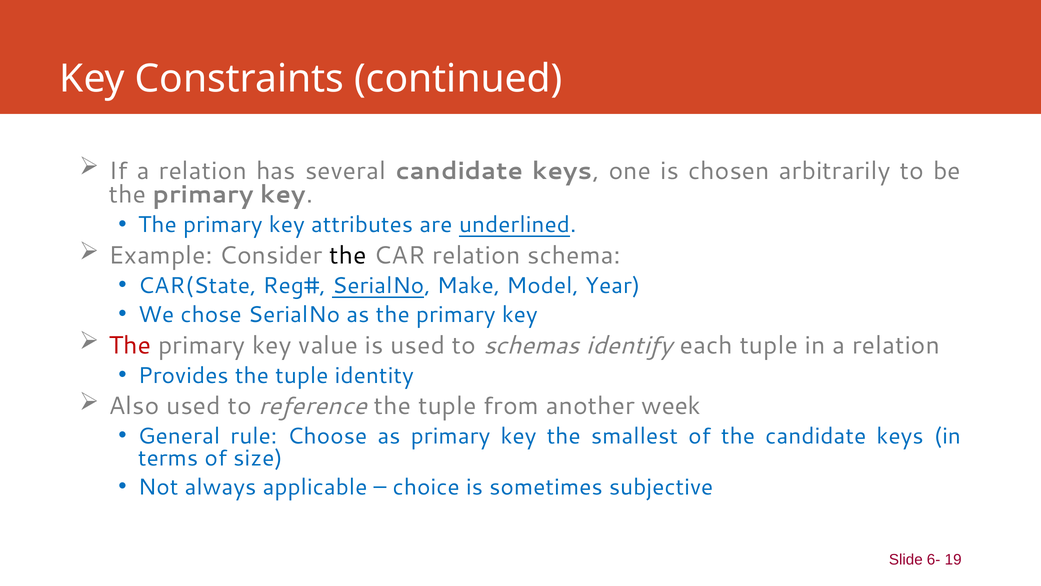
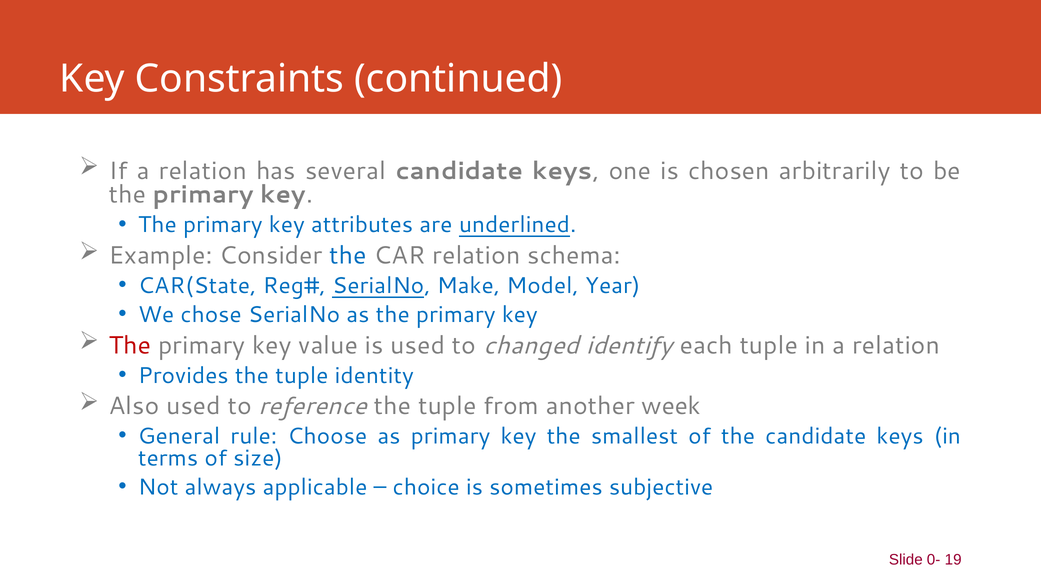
the colour: black -> blue (348, 255)
schemas: schemas -> changed (531, 345)
6-: 6- -> 0- (934, 559)
